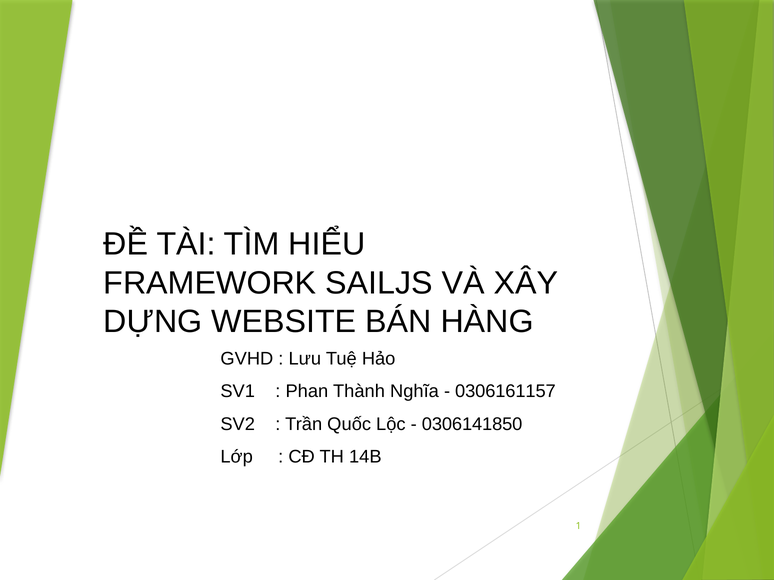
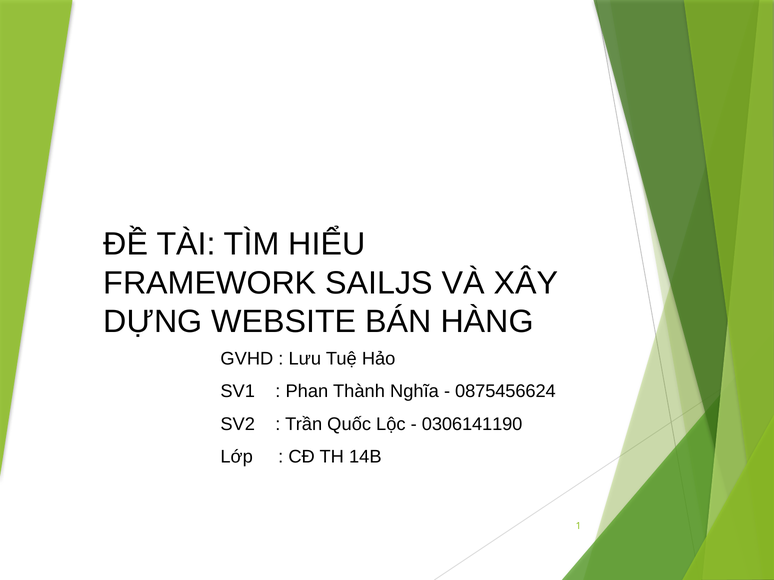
0306161157: 0306161157 -> 0875456624 (505, 392)
0306141850: 0306141850 -> 0306141190 (472, 424)
